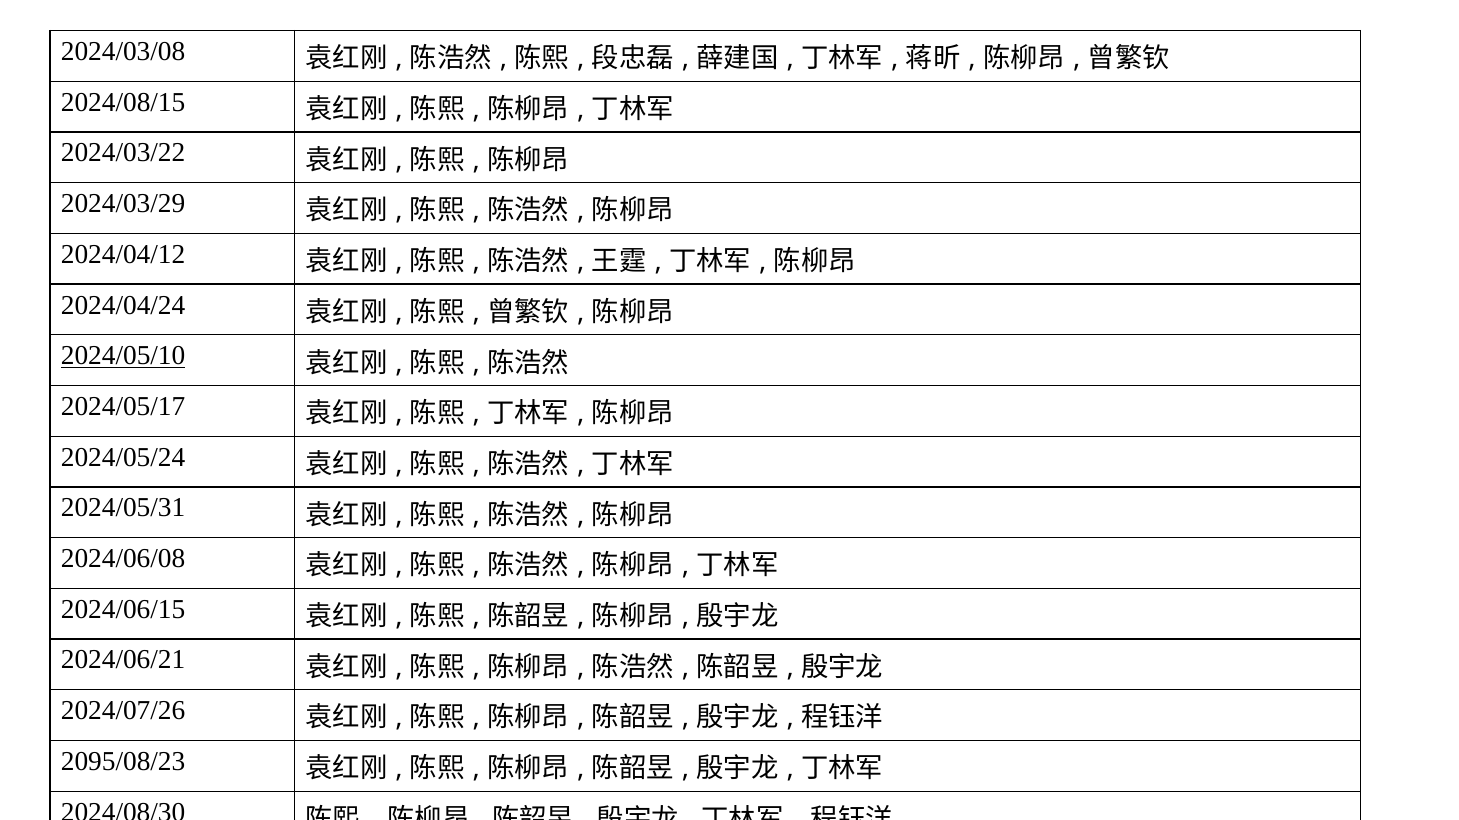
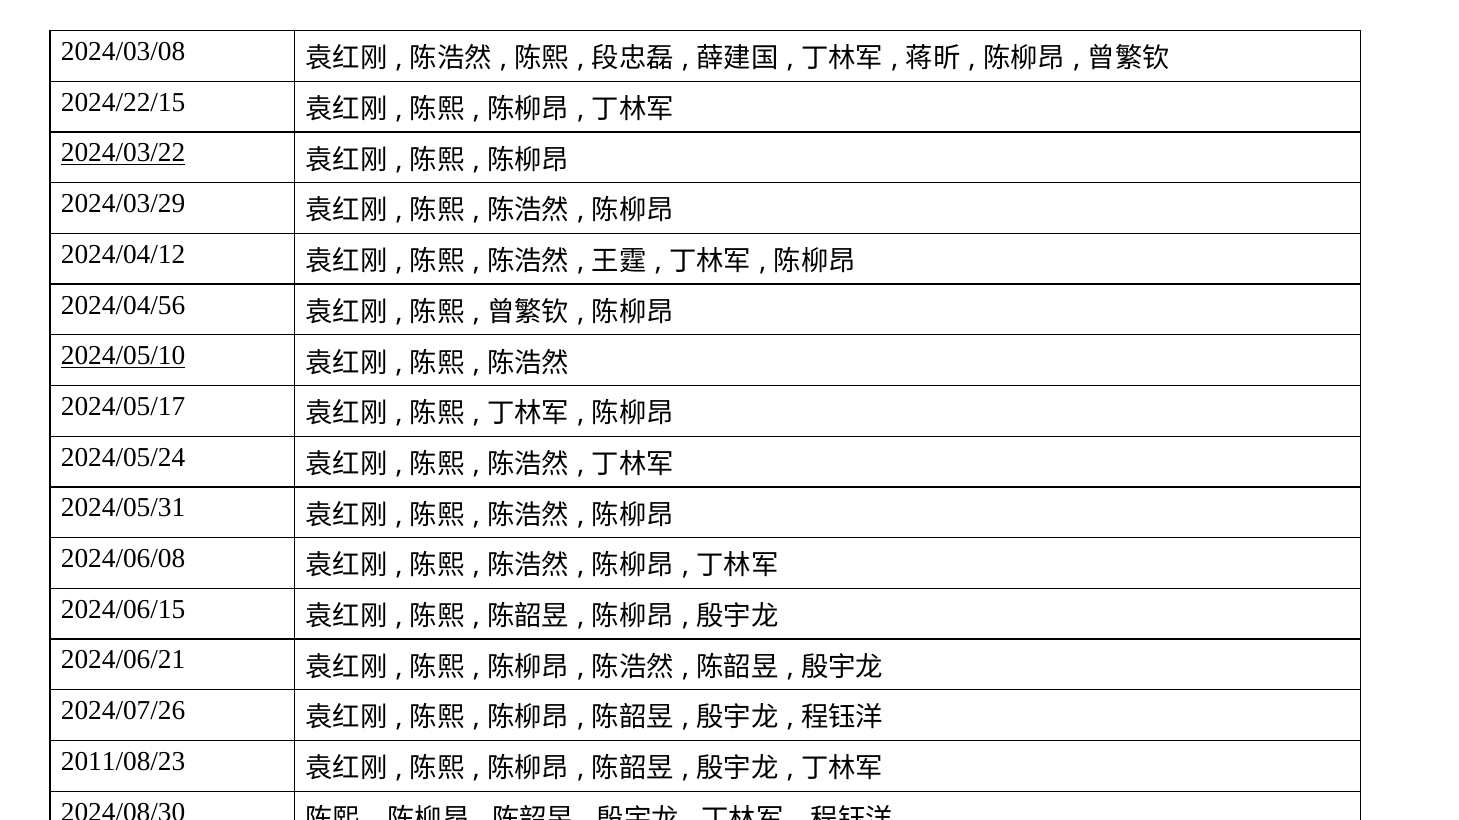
2024/08/15: 2024/08/15 -> 2024/22/15 (123, 102)
2024/03/22 underline: none -> present (123, 153)
2024/04/24: 2024/04/24 -> 2024/04/56 (123, 305)
2095/08/23: 2095/08/23 -> 2011/08/23 (123, 762)
